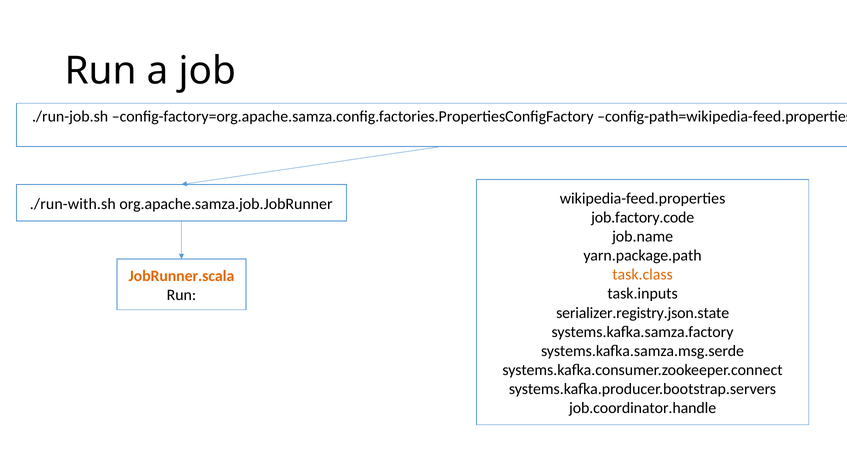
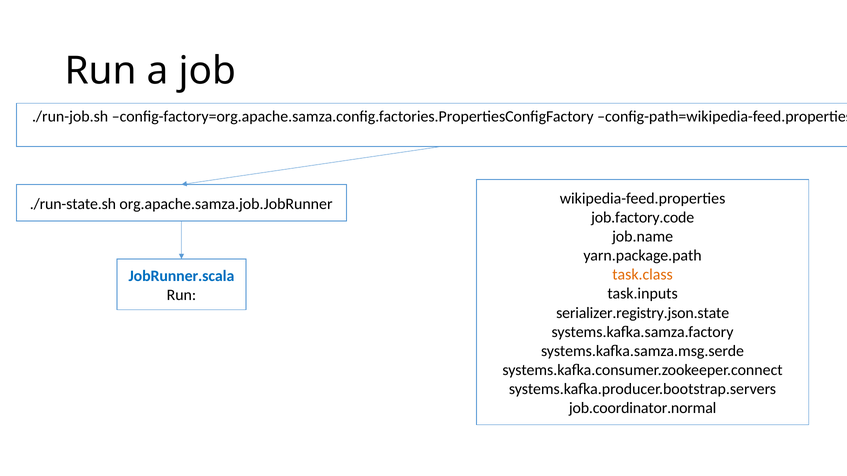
./run-with.sh: ./run-with.sh -> ./run-state.sh (73, 204)
JobRunner.scala colour: orange -> blue (181, 276)
job.coordinator.handle: job.coordinator.handle -> job.coordinator.normal (643, 408)
